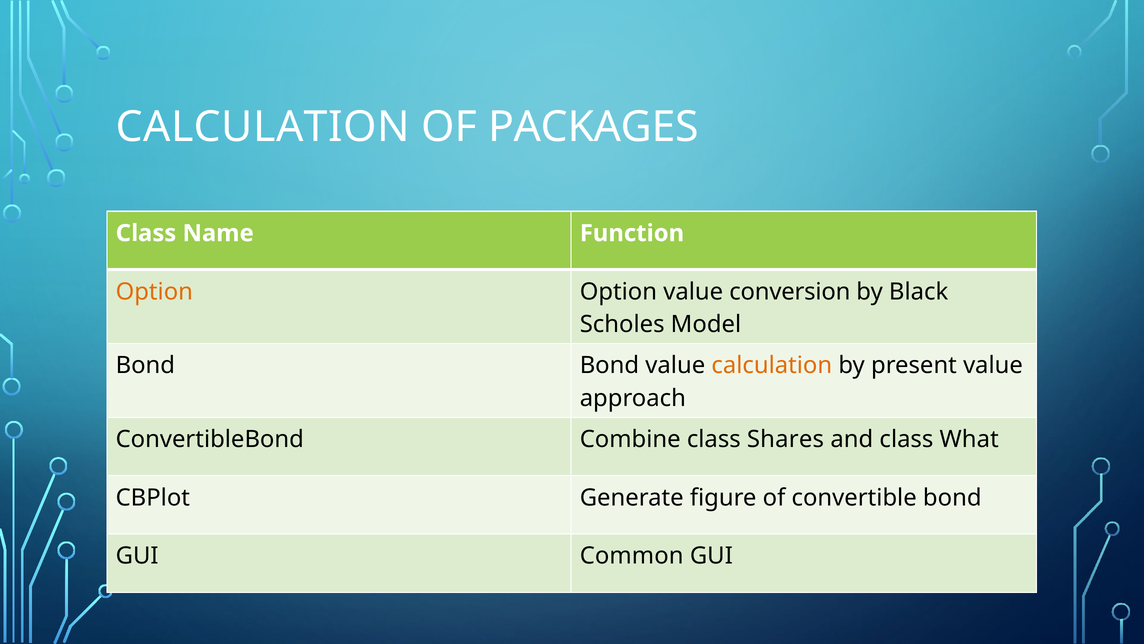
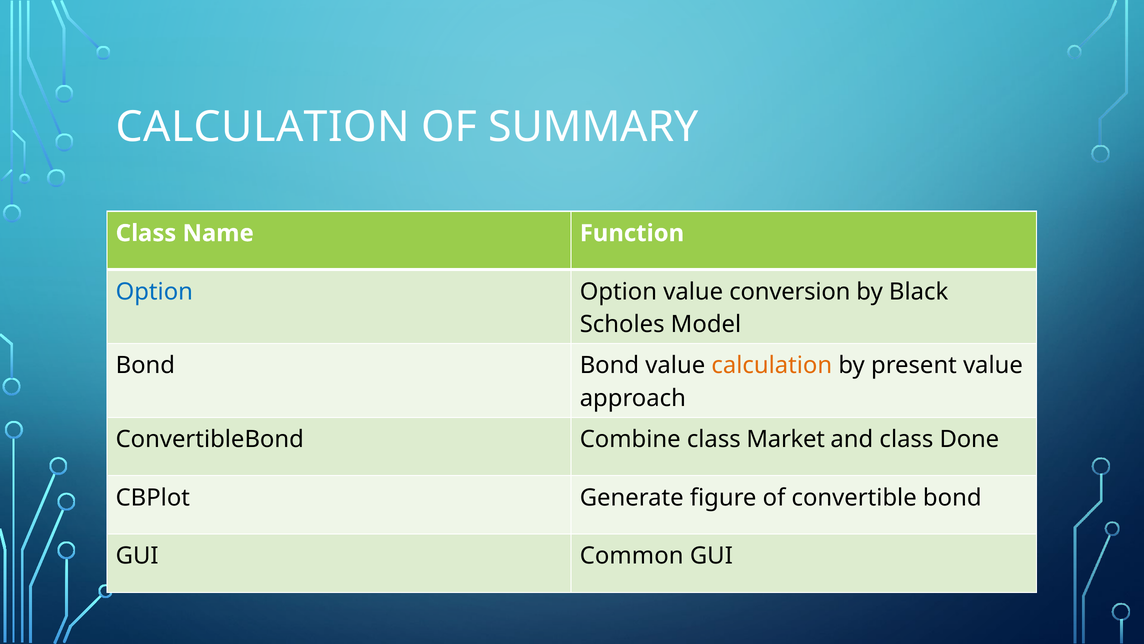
PACKAGES: PACKAGES -> SUMMARY (593, 127)
Option colour: orange -> blue (154, 291)
Shares: Shares -> Market (786, 439)
What: What -> Done (969, 439)
